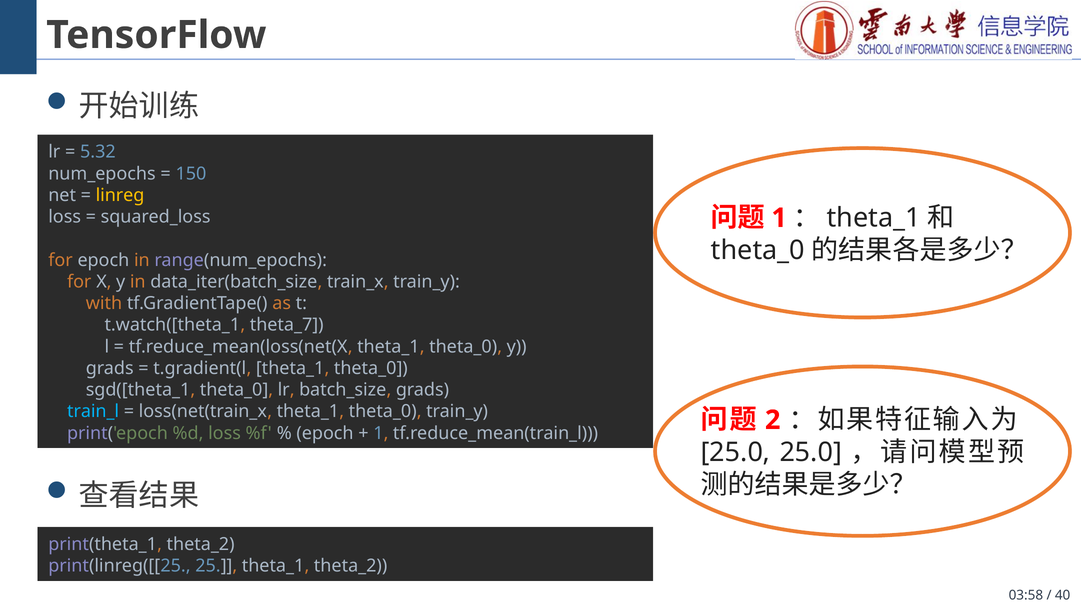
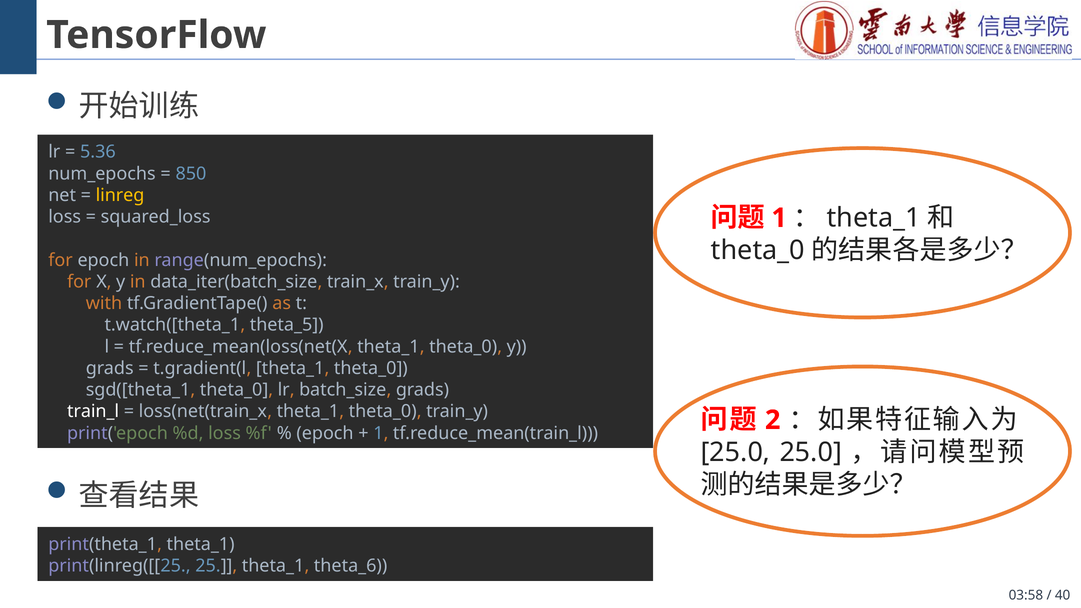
5.32: 5.32 -> 5.36 (98, 152)
150: 150 -> 850 (191, 174)
theta_7: theta_7 -> theta_5 (287, 325)
train_l colour: light blue -> white (93, 412)
print(theta_1 theta_2: theta_2 -> theta_1 (201, 544)
theta_1 theta_2: theta_2 -> theta_6 (351, 566)
